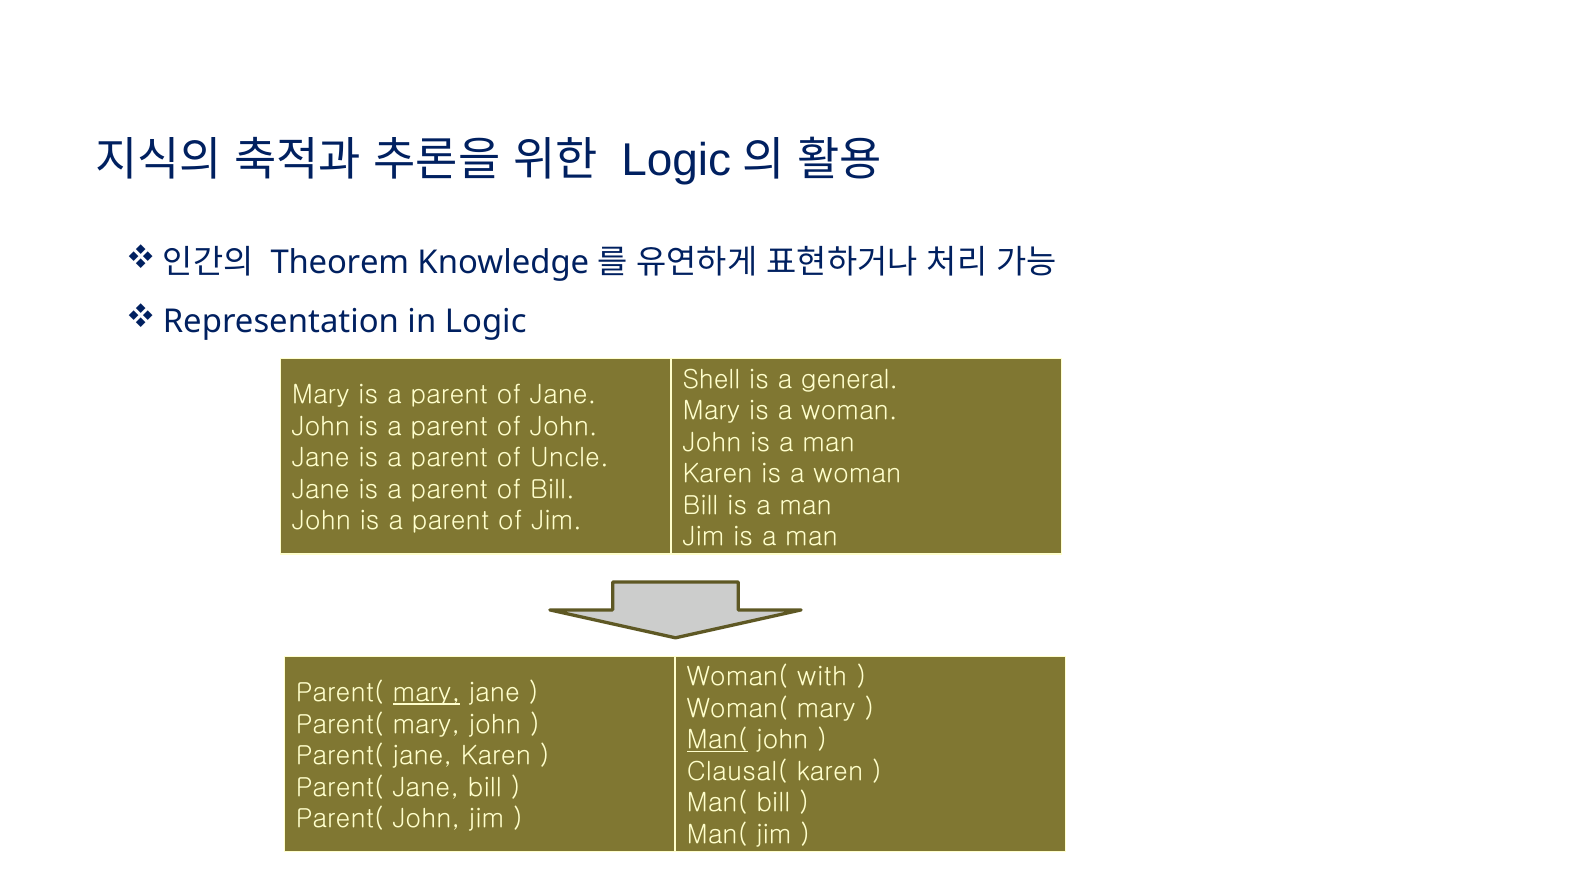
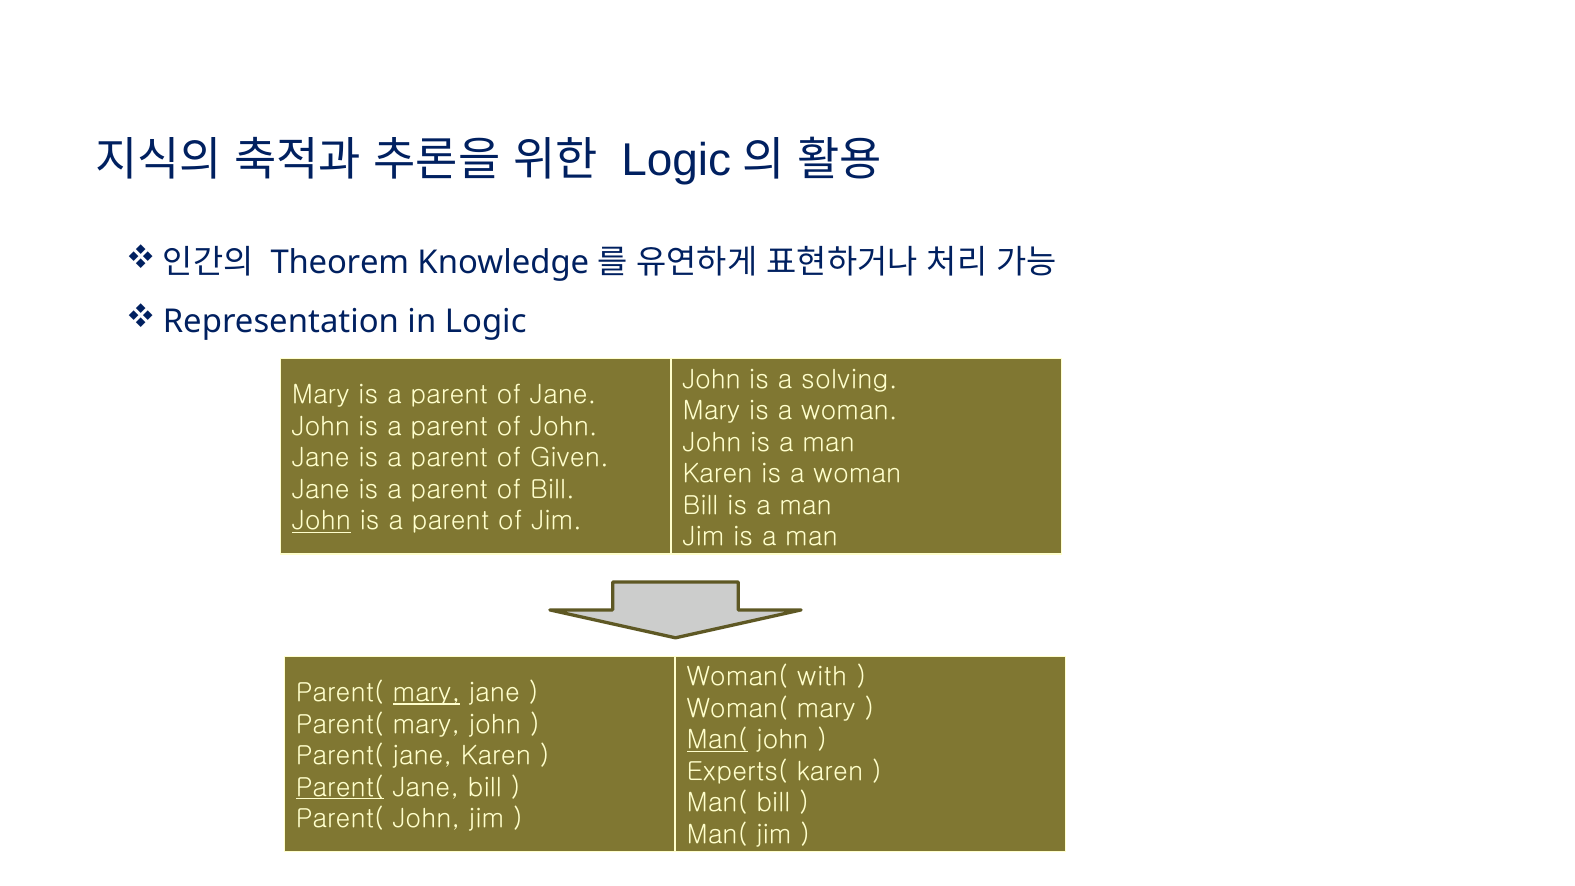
Shell: Shell -> John (712, 379)
general: general -> solving (849, 379)
Uncle: Uncle -> Given (570, 458)
John underline: none -> present (321, 521)
Clausal(: Clausal( -> Experts( (737, 771)
Parent( underline: none -> present (340, 787)
